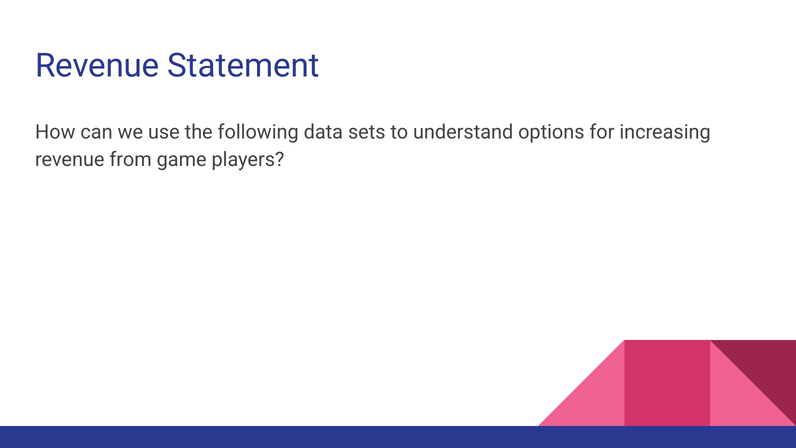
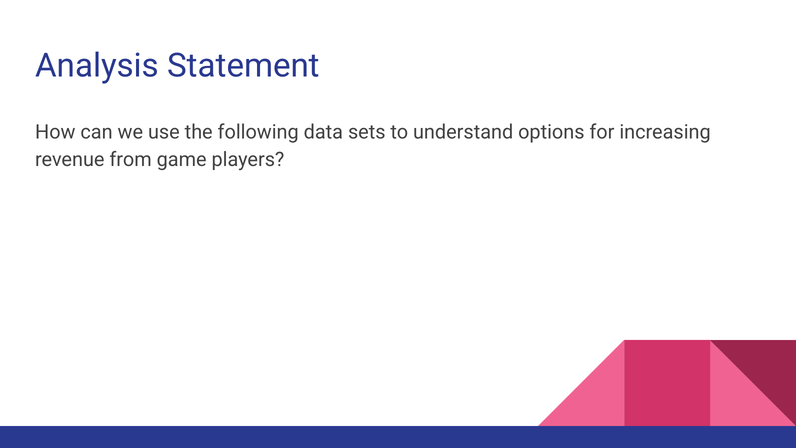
Revenue: Revenue -> Analysis (97, 66)
